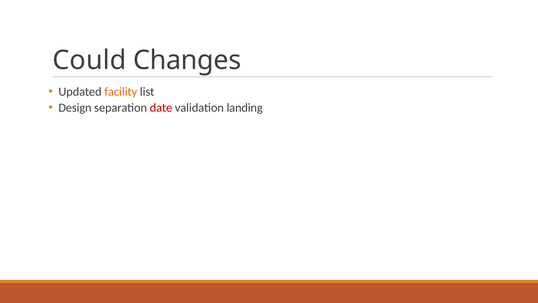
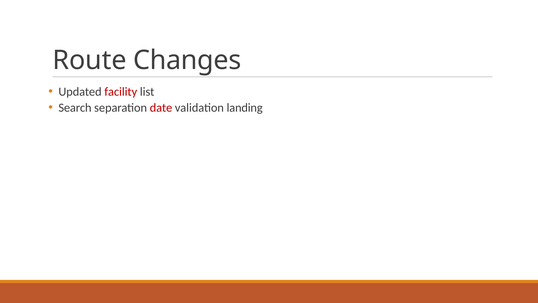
Could: Could -> Route (90, 60)
facility colour: orange -> red (121, 92)
Design: Design -> Search (75, 108)
